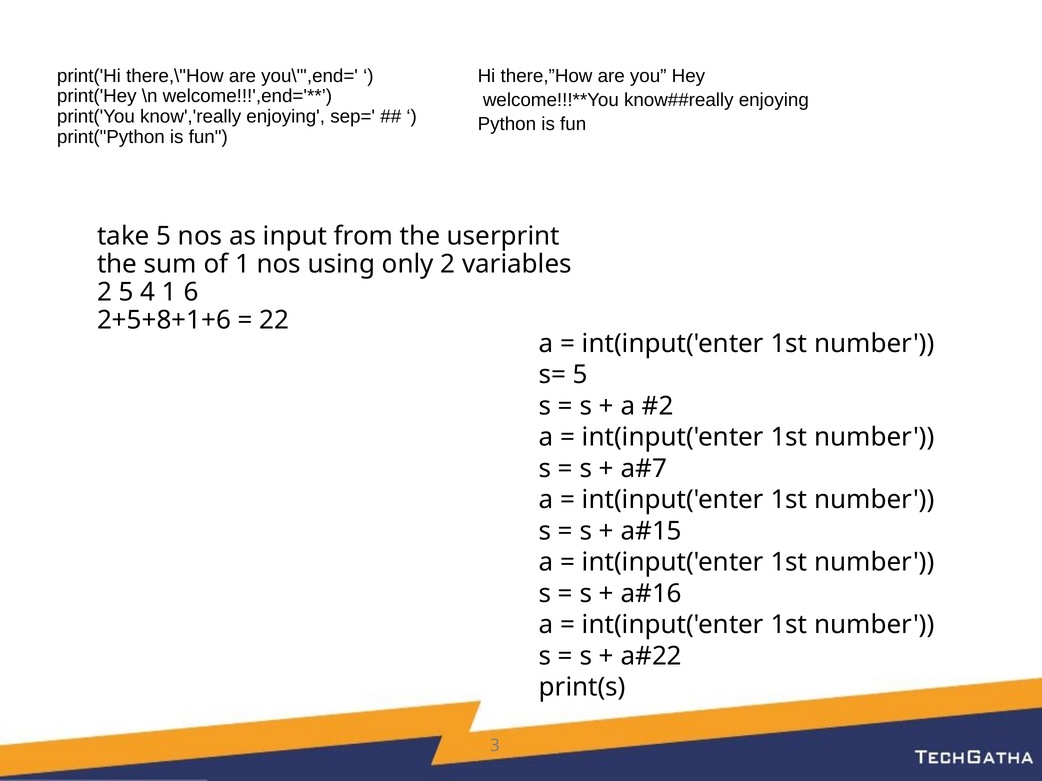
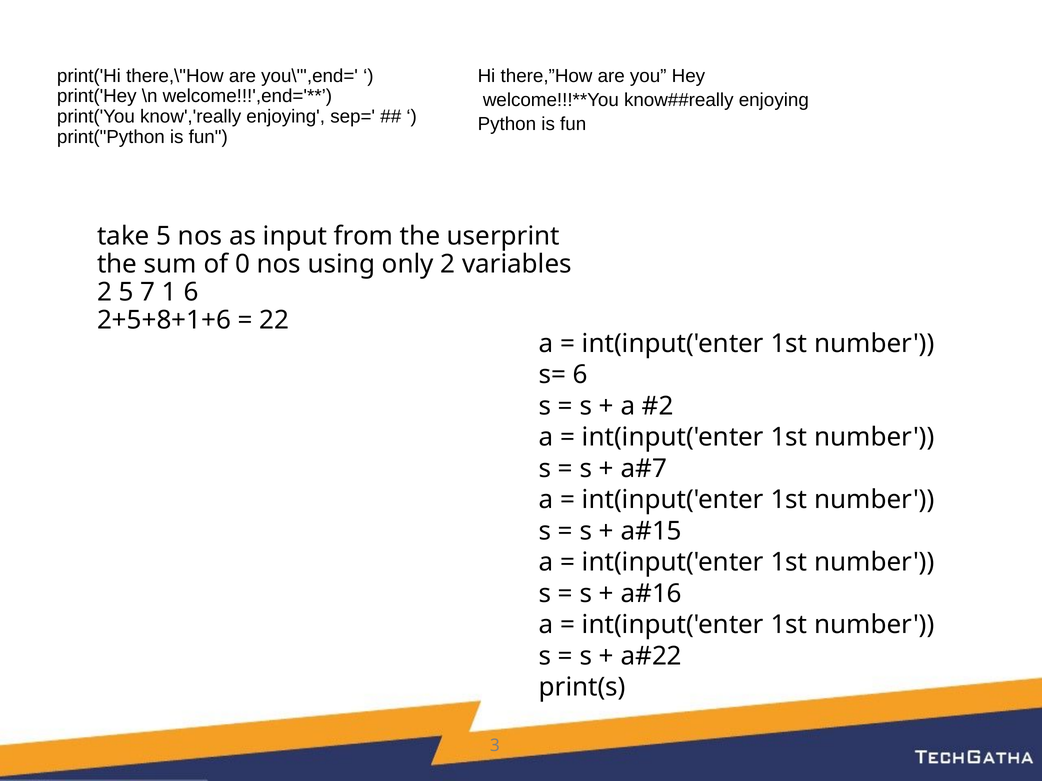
of 1: 1 -> 0 (242, 264)
4: 4 -> 7 (148, 292)
s= 5: 5 -> 6 (580, 375)
